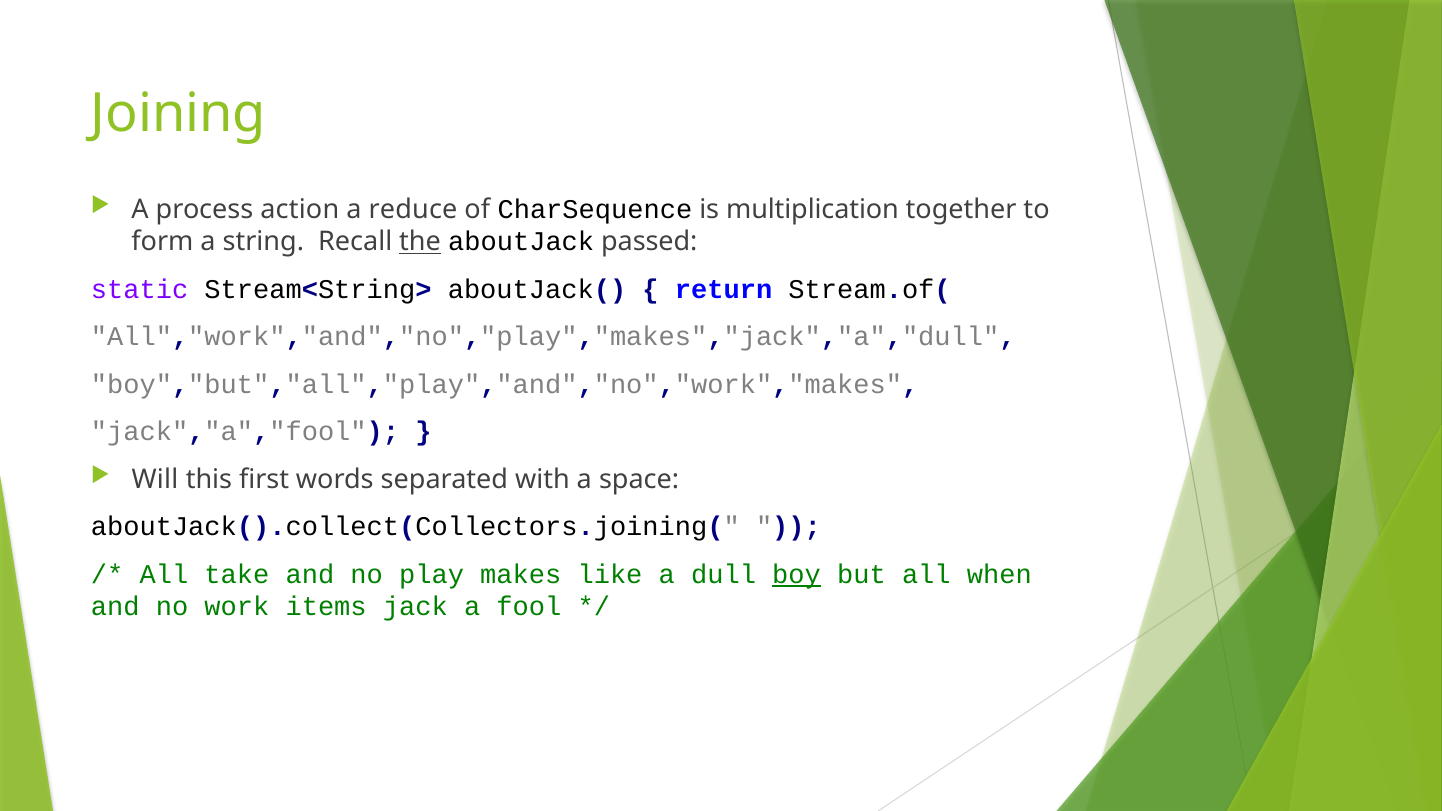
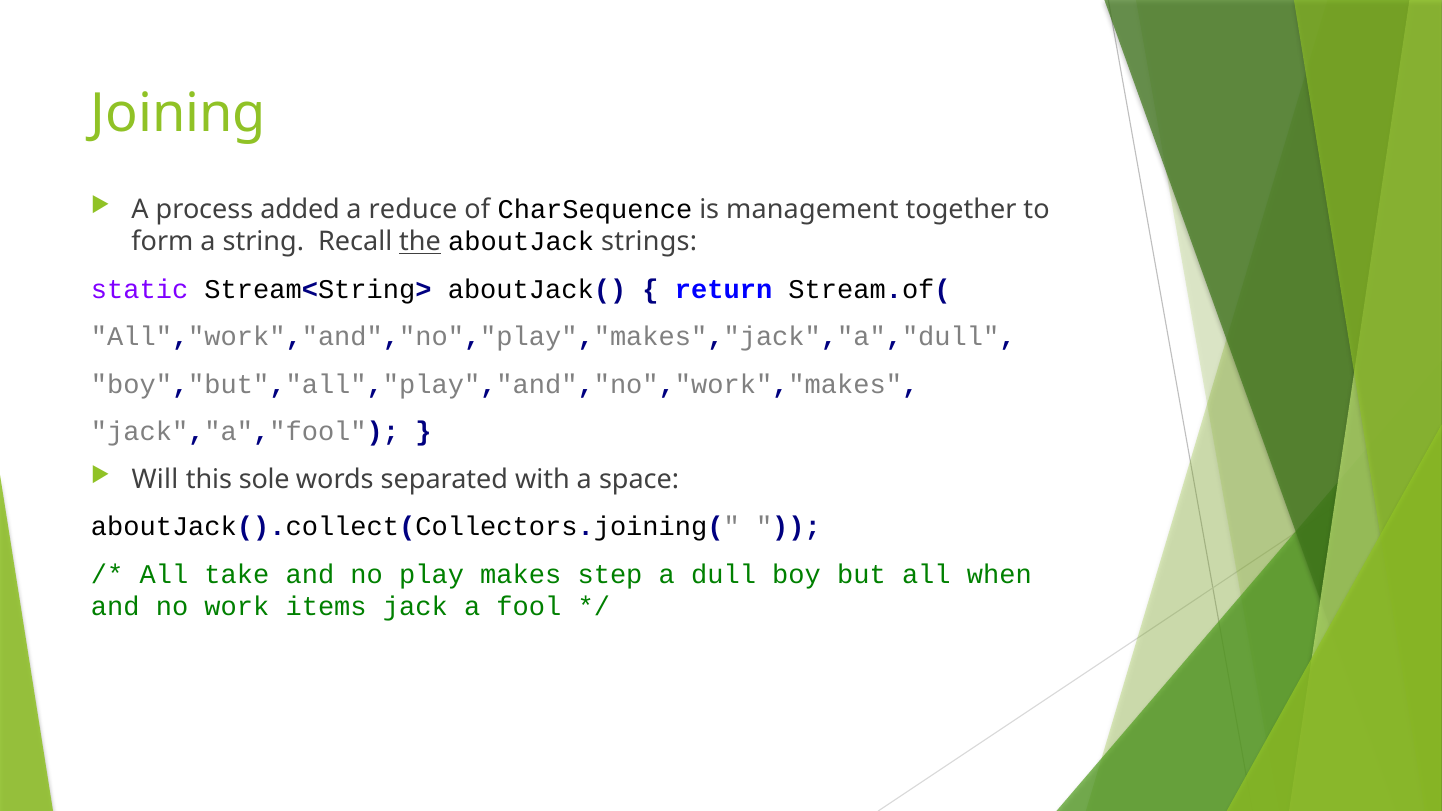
action: action -> added (300, 210)
multiplication: multiplication -> management (812, 210)
passed: passed -> strings (649, 242)
first: first -> sole (264, 479)
like: like -> step (610, 574)
boy underline: present -> none (797, 574)
